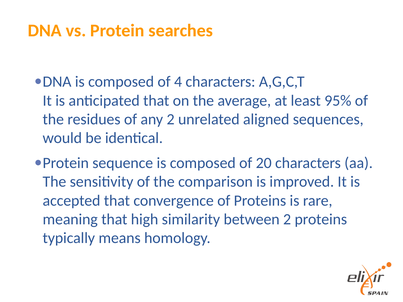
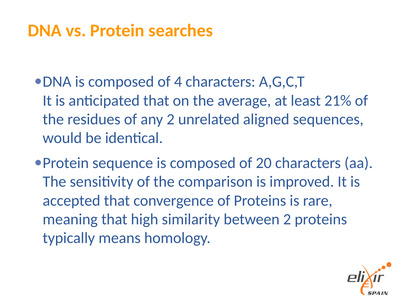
95%: 95% -> 21% (338, 101)
